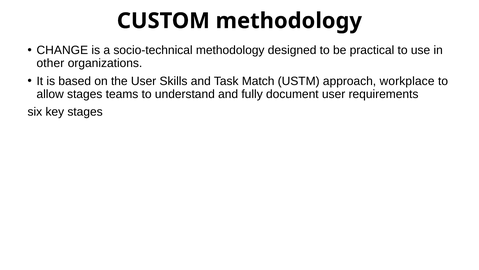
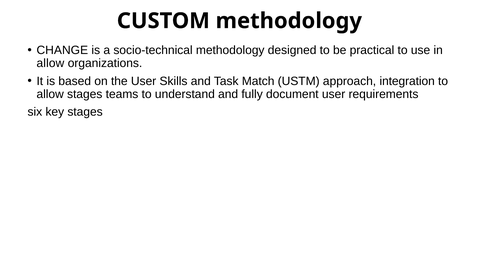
other: other -> allow (50, 63)
workplace: workplace -> integration (407, 81)
